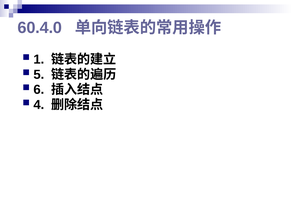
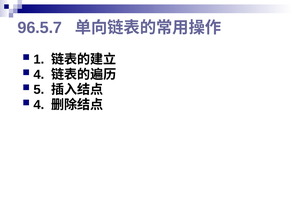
60.4.0: 60.4.0 -> 96.5.7 (40, 28)
5: 5 -> 4 (39, 74)
6: 6 -> 5 (39, 90)
